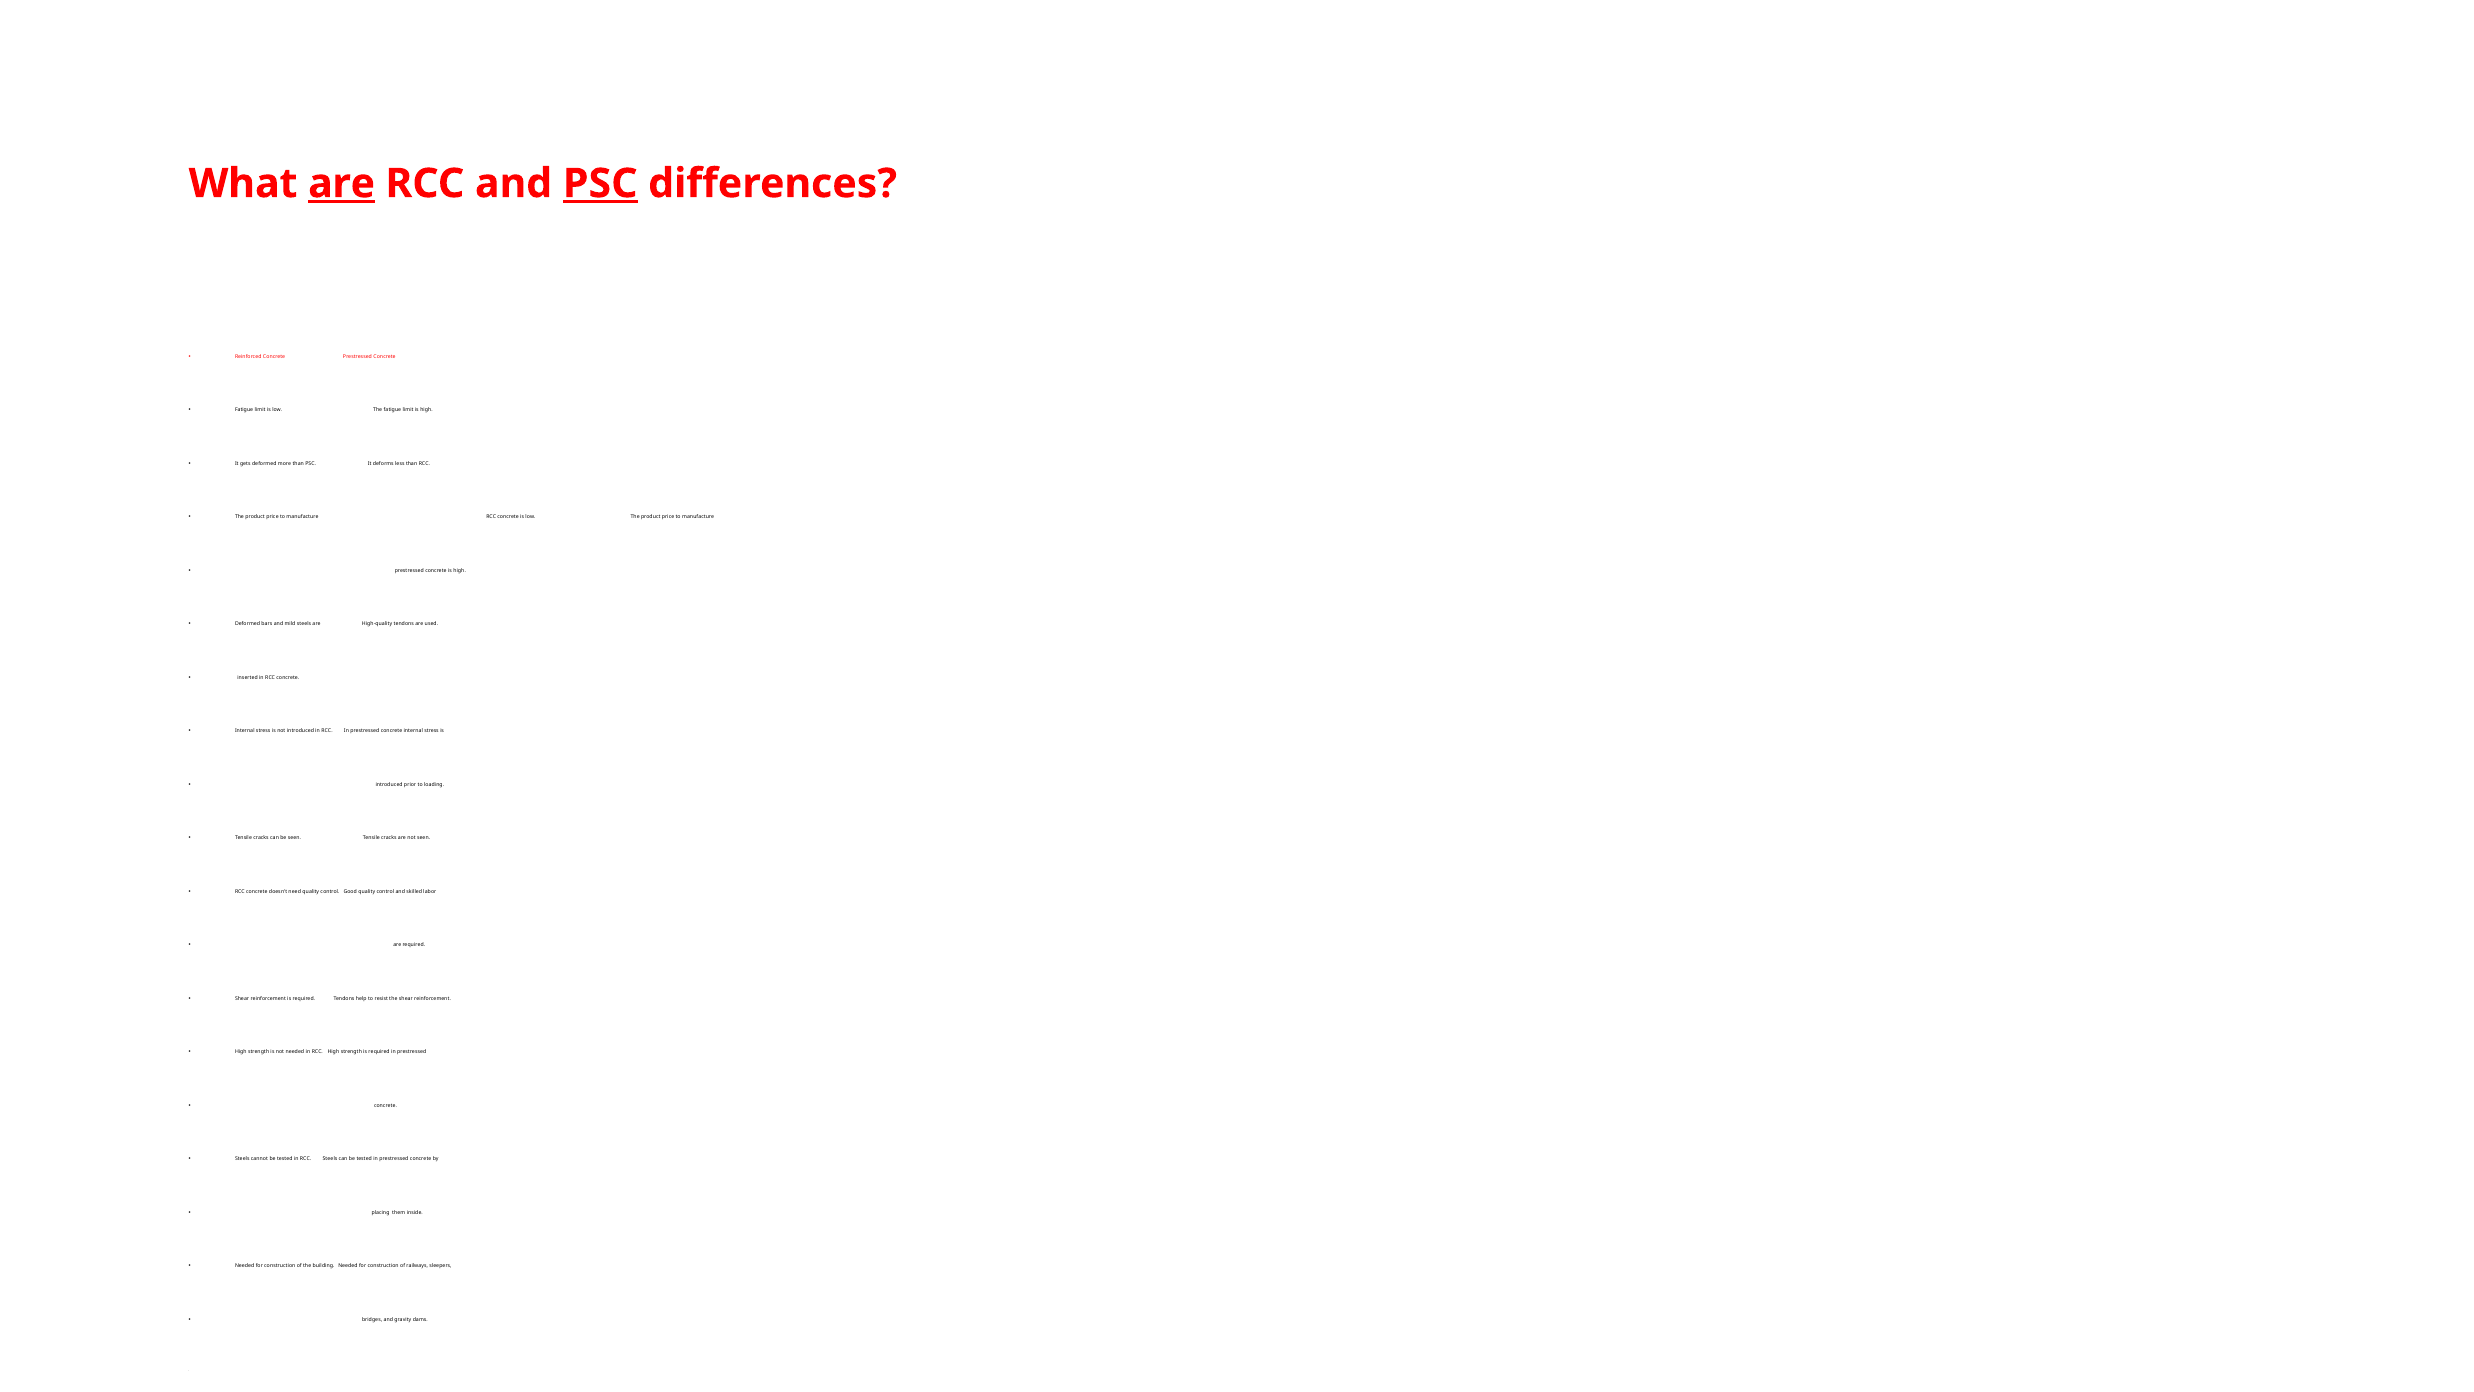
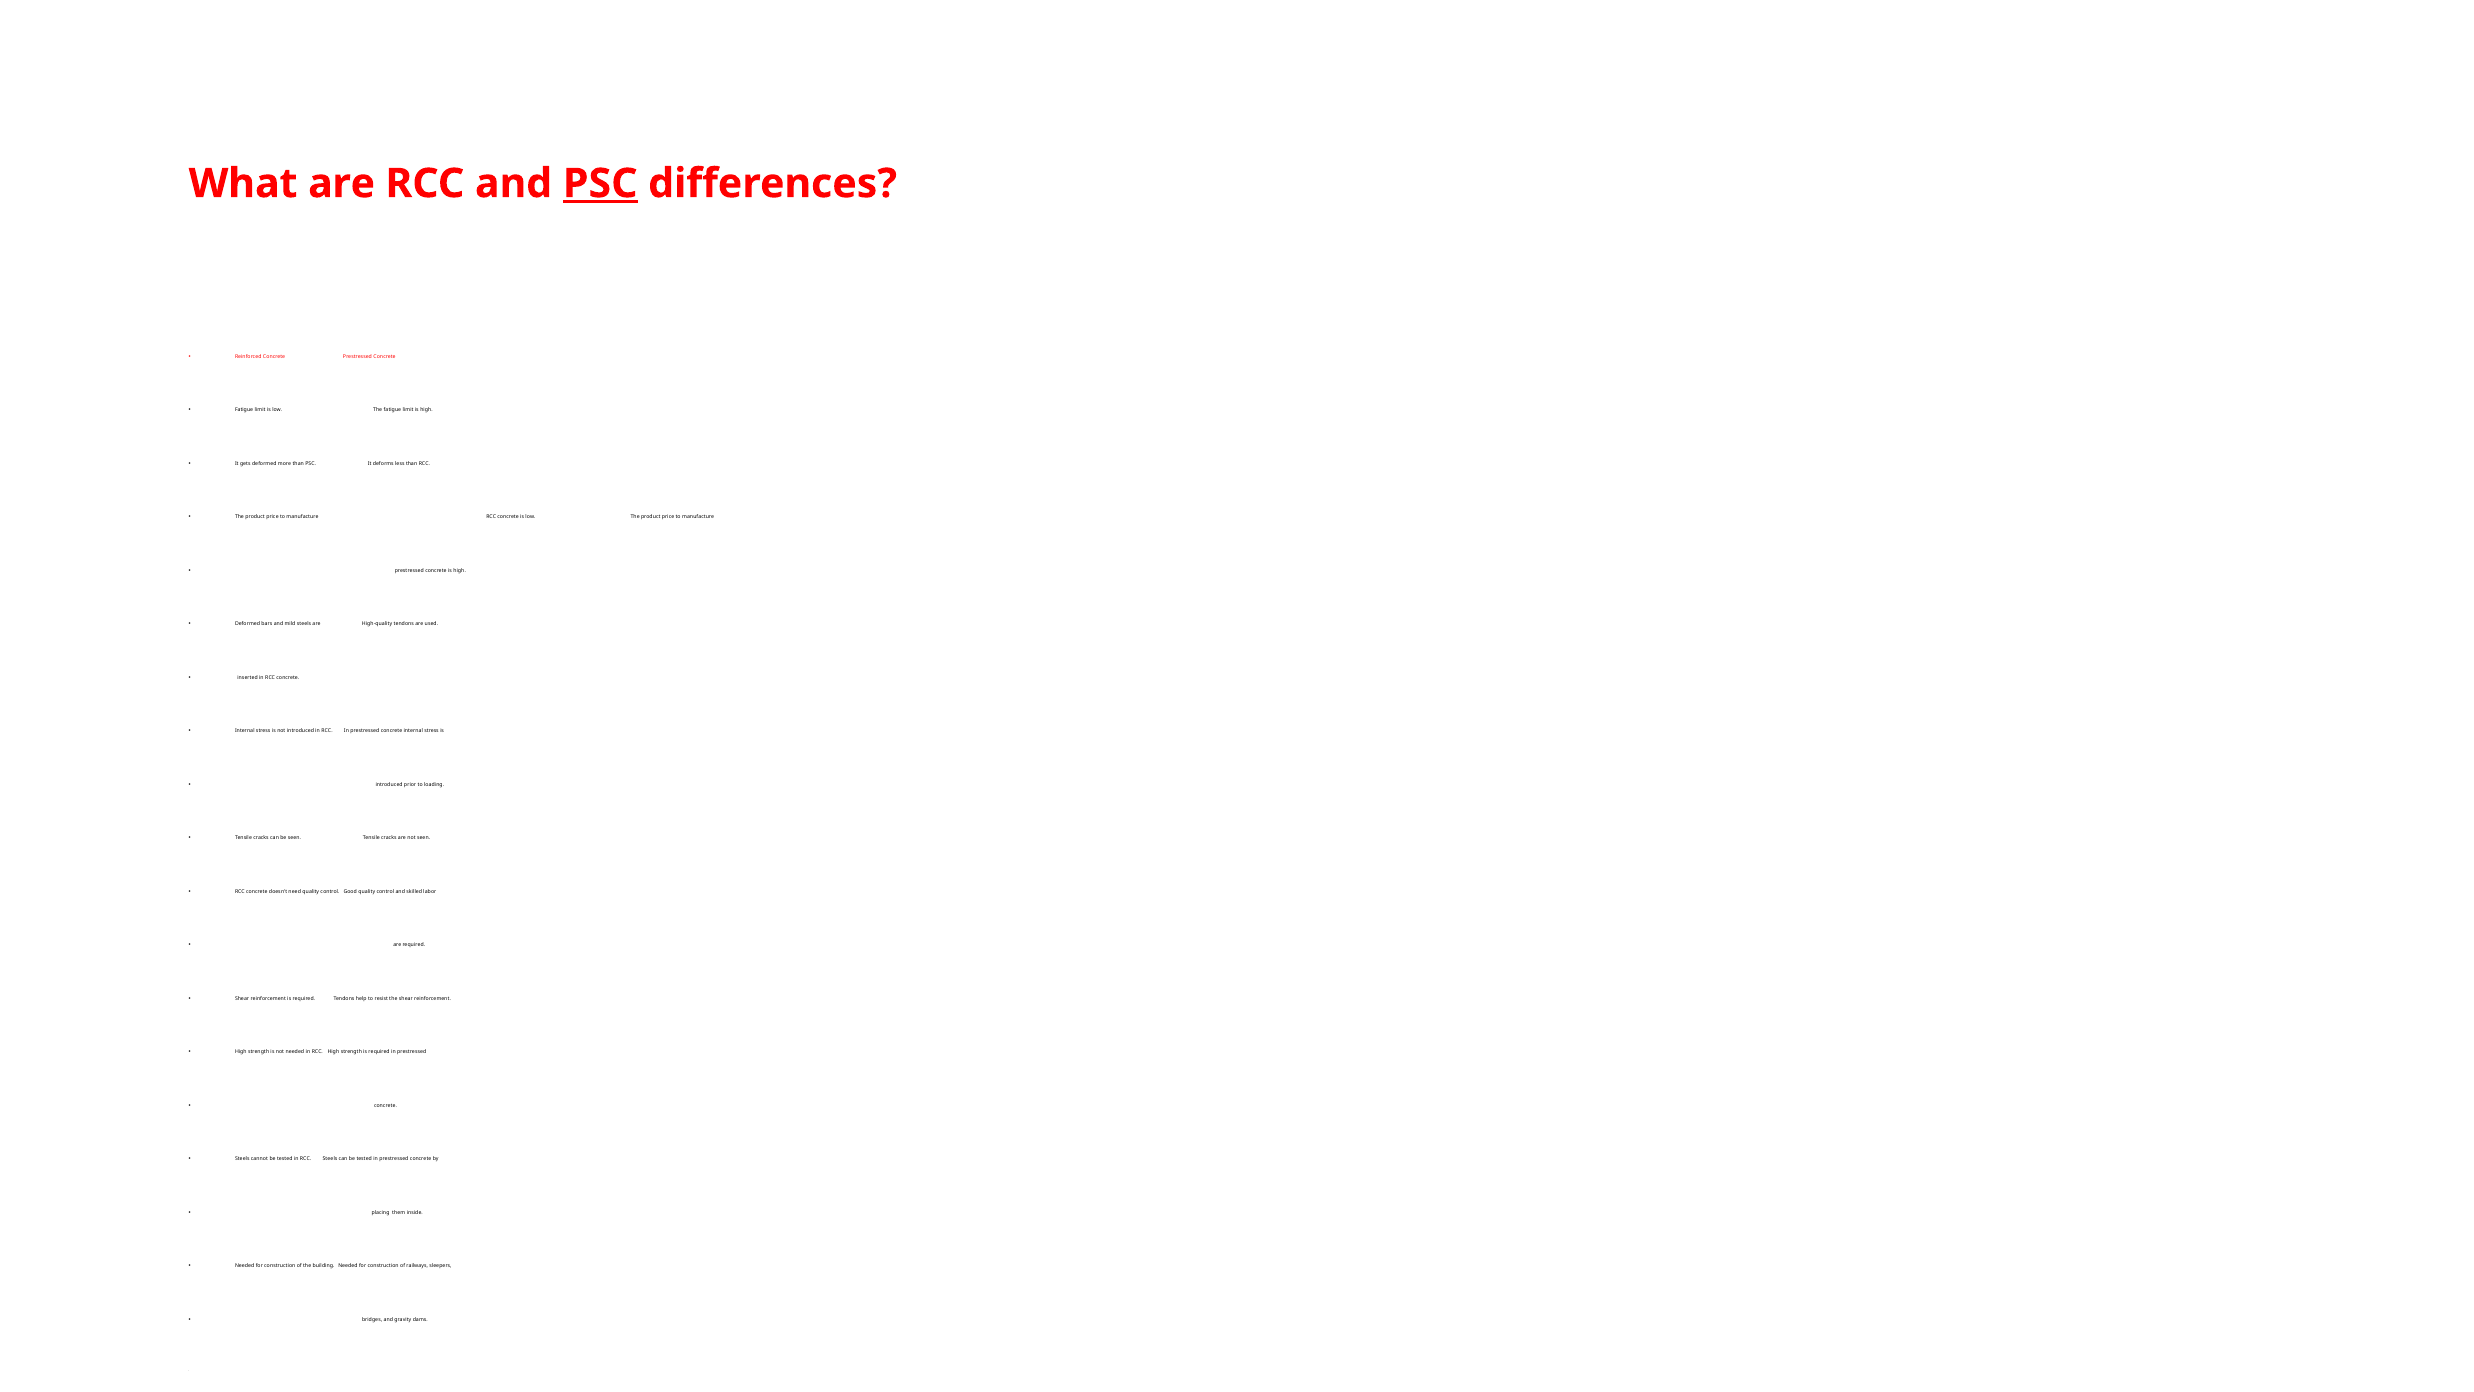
are underline: present -> none (342, 184)
